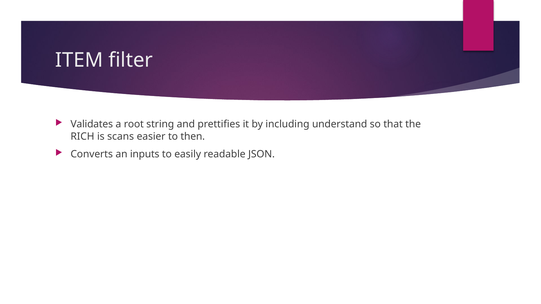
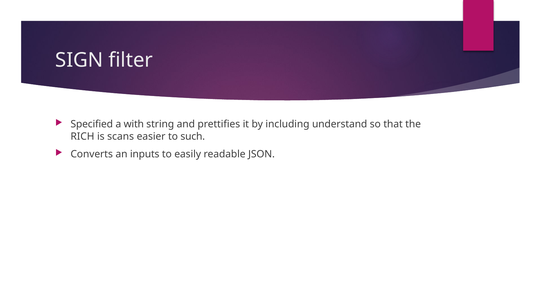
ITEM: ITEM -> SIGN (79, 60)
Validates: Validates -> Specified (92, 124)
root: root -> with (134, 124)
then: then -> such (193, 137)
